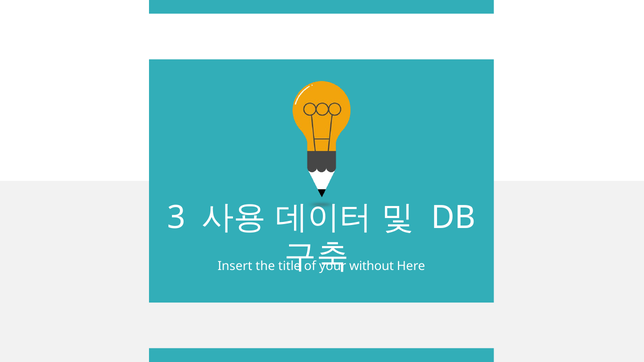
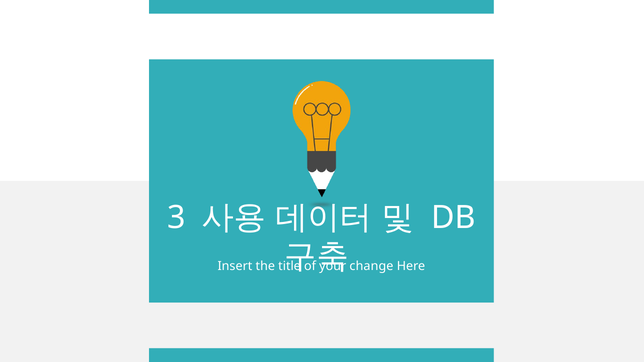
without: without -> change (371, 266)
